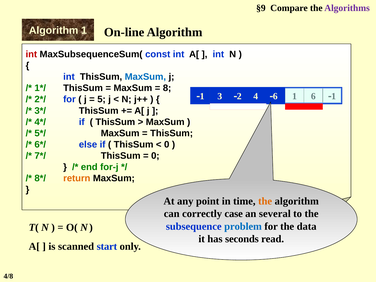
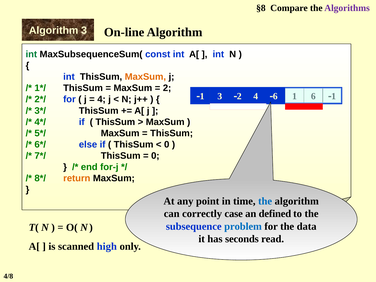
§9: §9 -> §8 (261, 8)
Algorithm 1: 1 -> 3 (84, 30)
int colour: red -> green (31, 54)
MaxSum colour: blue -> orange (145, 77)
8: 8 -> 2 (167, 88)
5: 5 -> 4 (102, 99)
the colour: orange -> blue (265, 201)
several: several -> defined (275, 214)
start: start -> high (107, 246)
